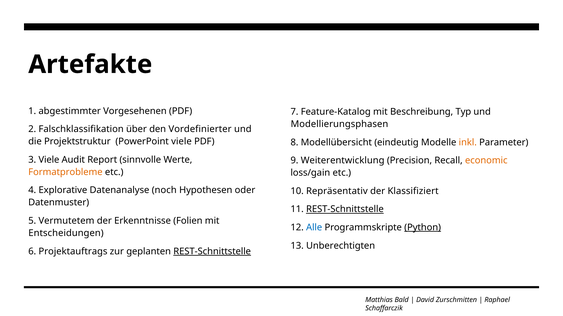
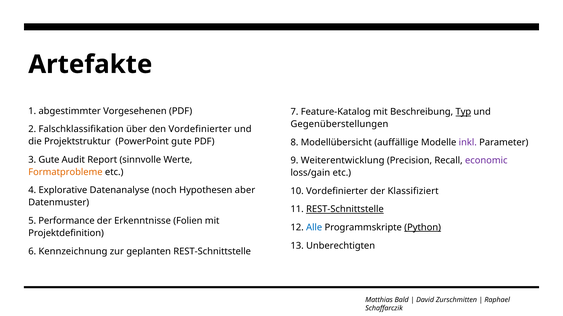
Typ underline: none -> present (463, 112)
Modellierungsphasen: Modellierungsphasen -> Gegenüberstellungen (339, 124)
PowerPoint viele: viele -> gute (181, 142)
eindeutig: eindeutig -> auffällige (396, 143)
inkl colour: orange -> purple (468, 143)
3 Viele: Viele -> Gute (49, 160)
economic colour: orange -> purple (486, 161)
oder: oder -> aber (245, 191)
10 Repräsentativ: Repräsentativ -> Vordefinierter (337, 191)
Vermutetem: Vermutetem -> Performance (67, 221)
Entscheidungen: Entscheidungen -> Projektdefinition (66, 234)
Projektauftrags: Projektauftrags -> Kennzeichnung (73, 252)
REST-Schnittstelle underline: present -> none (212, 252)
